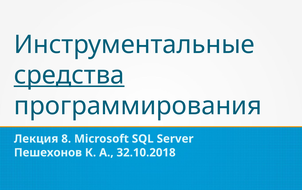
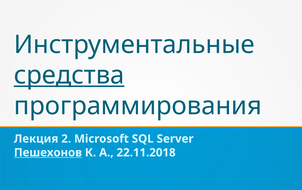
8: 8 -> 2 (66, 139)
Пешехонов underline: none -> present (48, 153)
32.10.2018: 32.10.2018 -> 22.11.2018 (146, 153)
